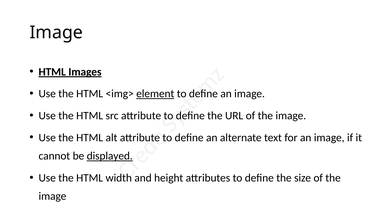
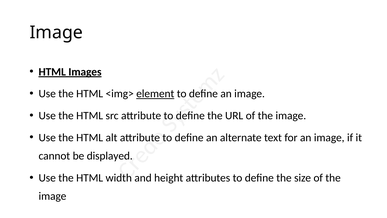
displayed underline: present -> none (110, 156)
